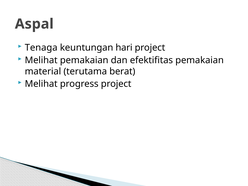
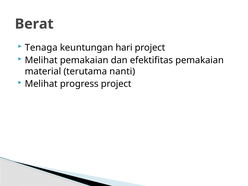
Aspal: Aspal -> Berat (34, 24)
berat: berat -> nanti (122, 71)
